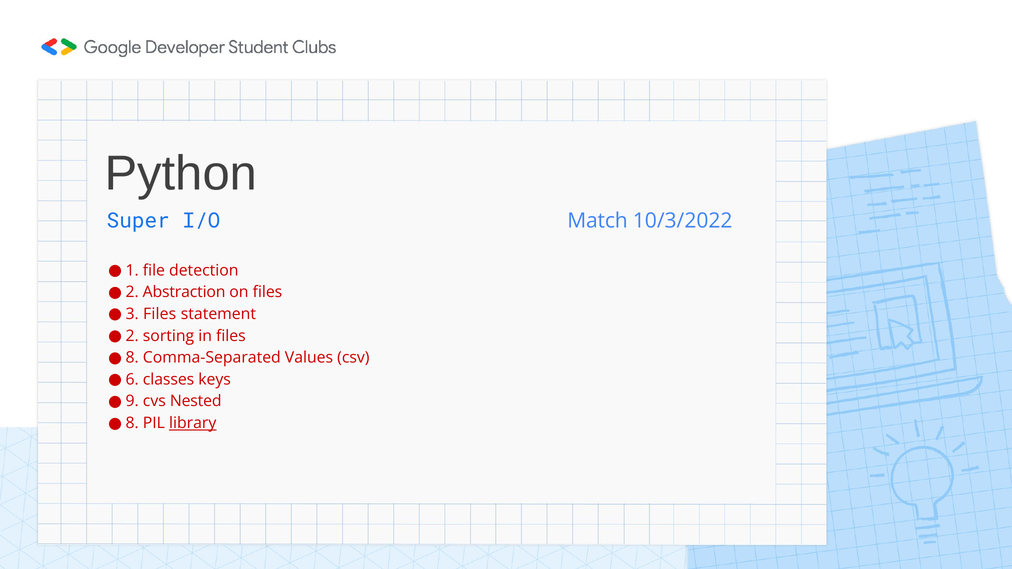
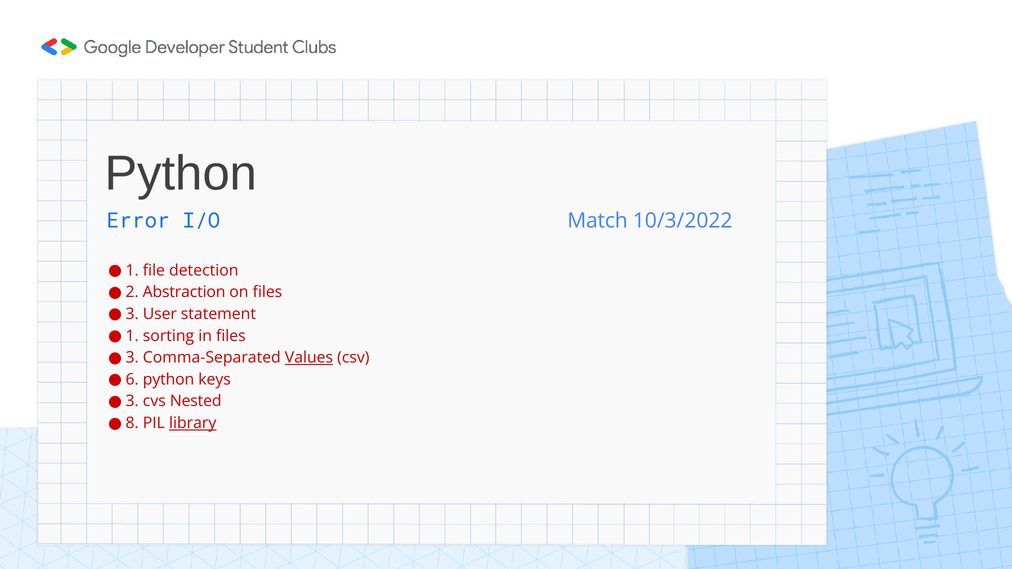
Super: Super -> Error (138, 221)
3 Files: Files -> User (160, 314)
2: 2 -> 1 (132, 336)
8: 8 -> 3 (132, 358)
Values underline: none -> present (309, 358)
6 classes: classes -> python (169, 380)
9: 9 -> 3 (132, 401)
